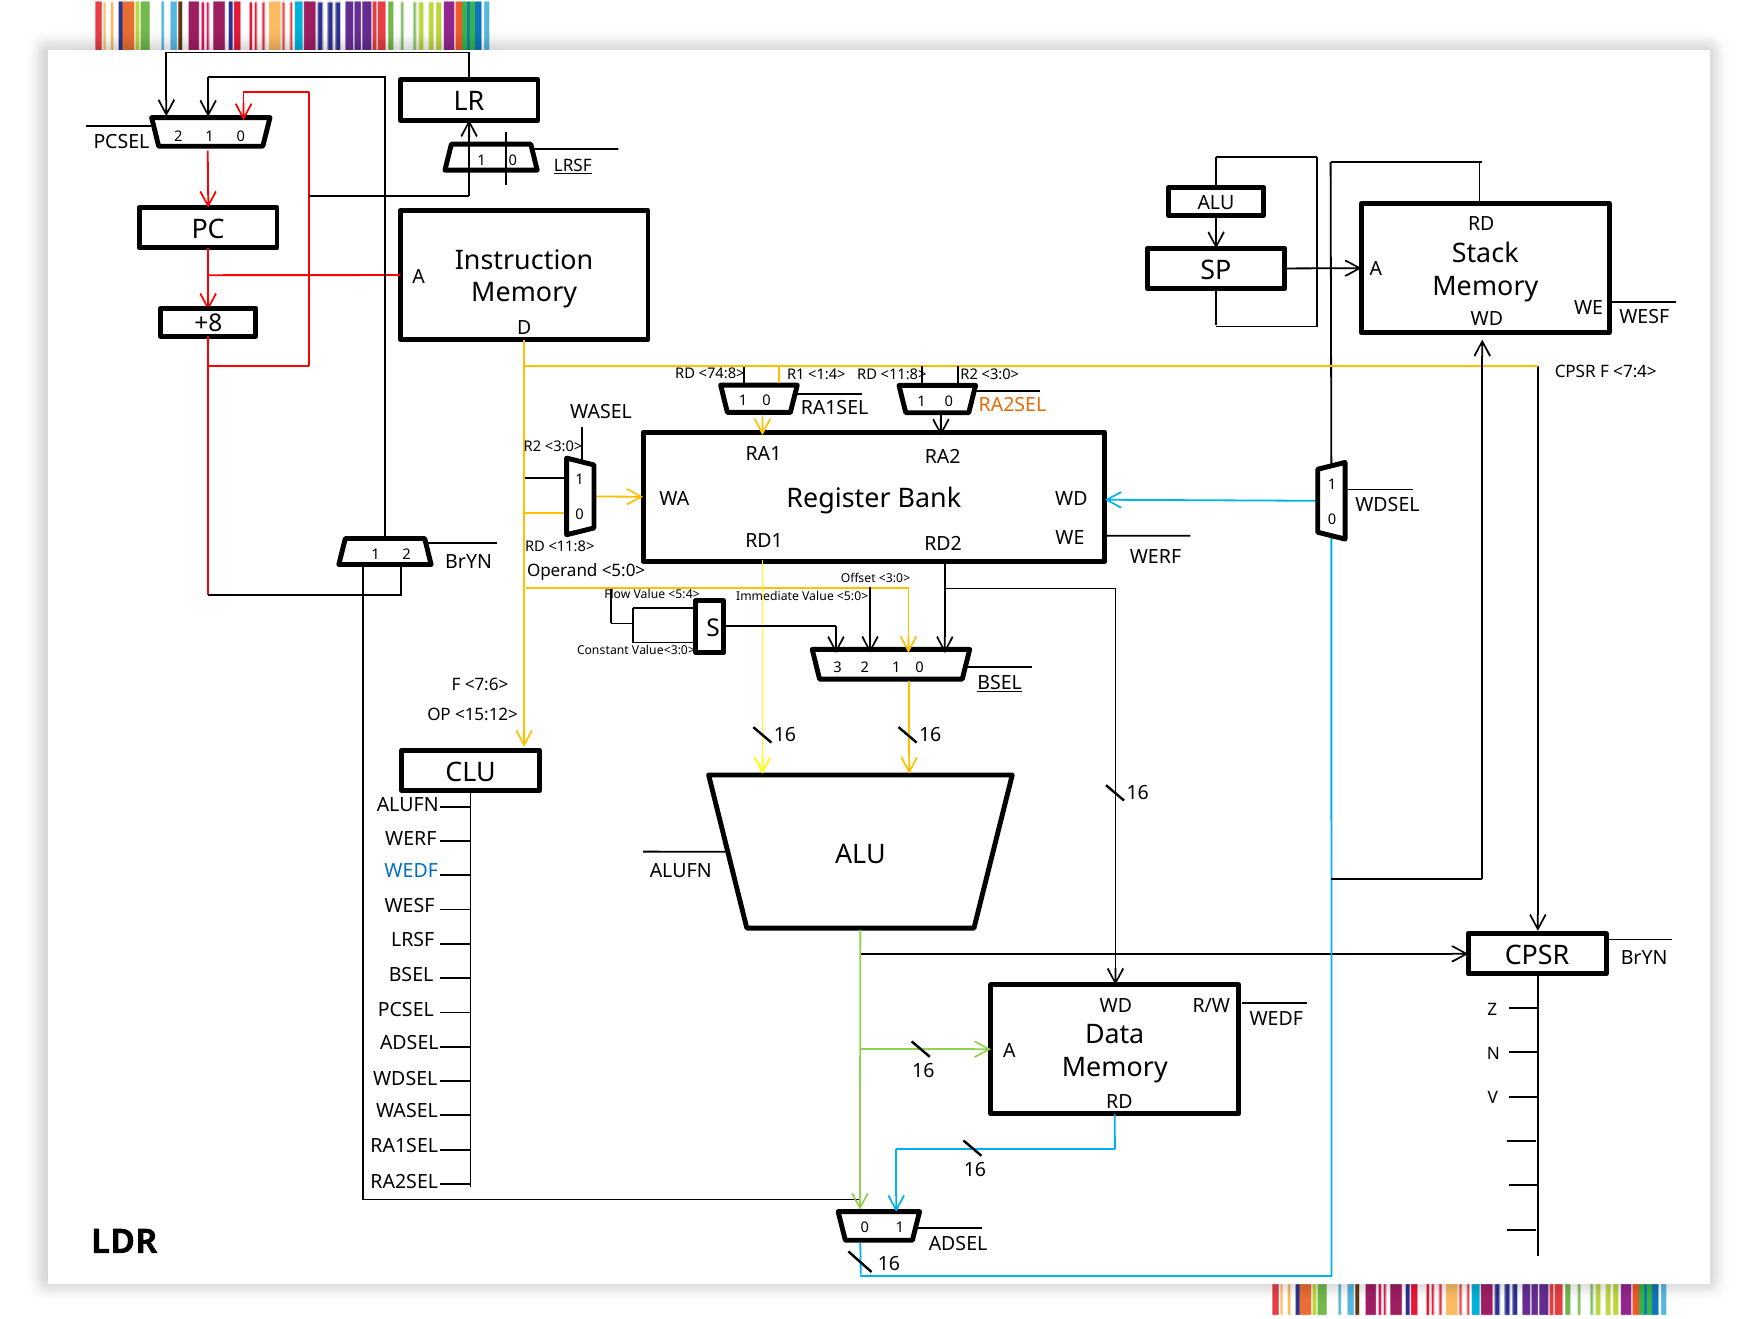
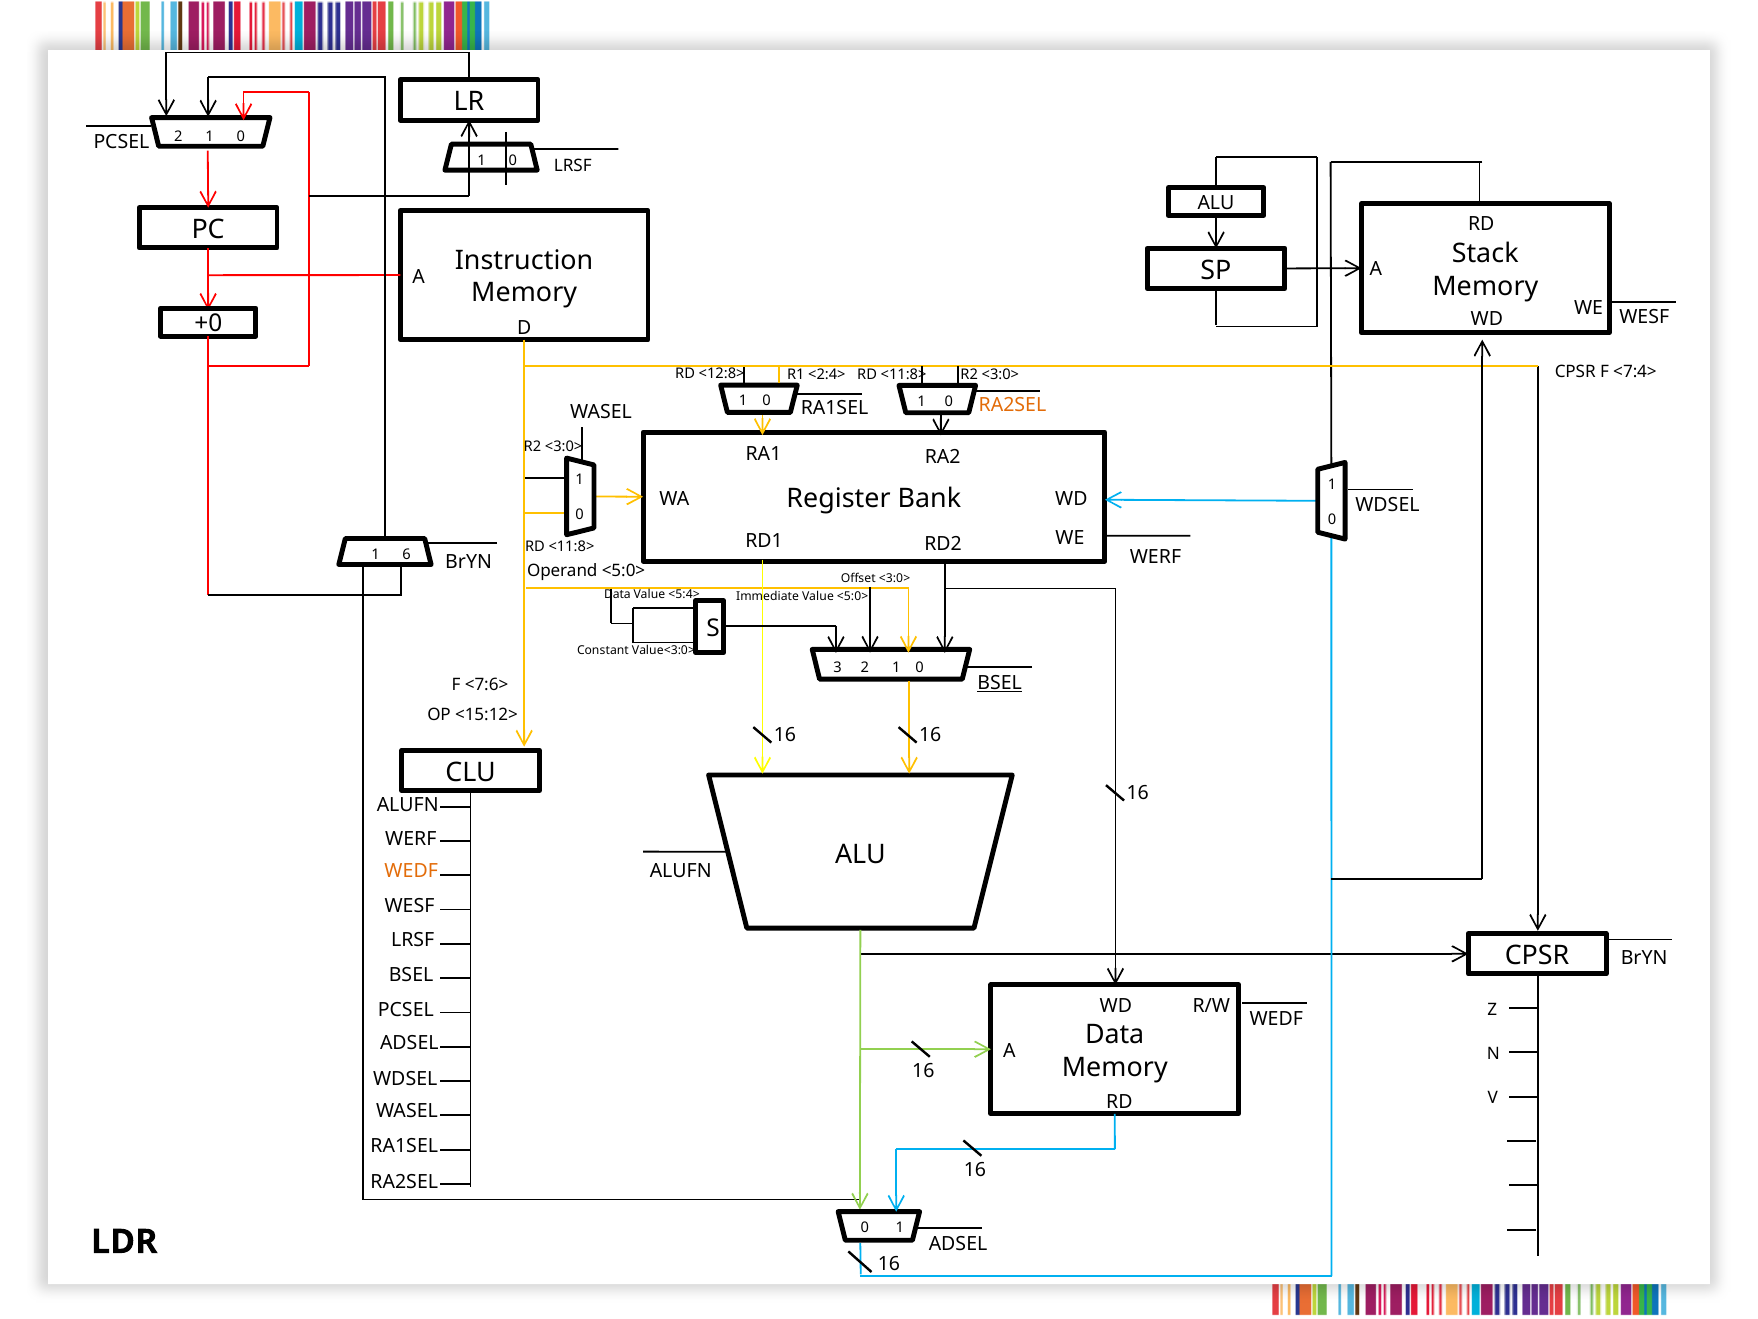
LRSF underline: present -> none (573, 166)
+8: +8 -> +0 (208, 324)
<74:8>: <74:8> -> <12:8> (722, 373)
<1:4>: <1:4> -> <2:4> (827, 375)
1 2: 2 -> 6 (407, 555)
Flow: Flow -> Data (617, 594)
WEDF colour: blue -> orange (411, 871)
